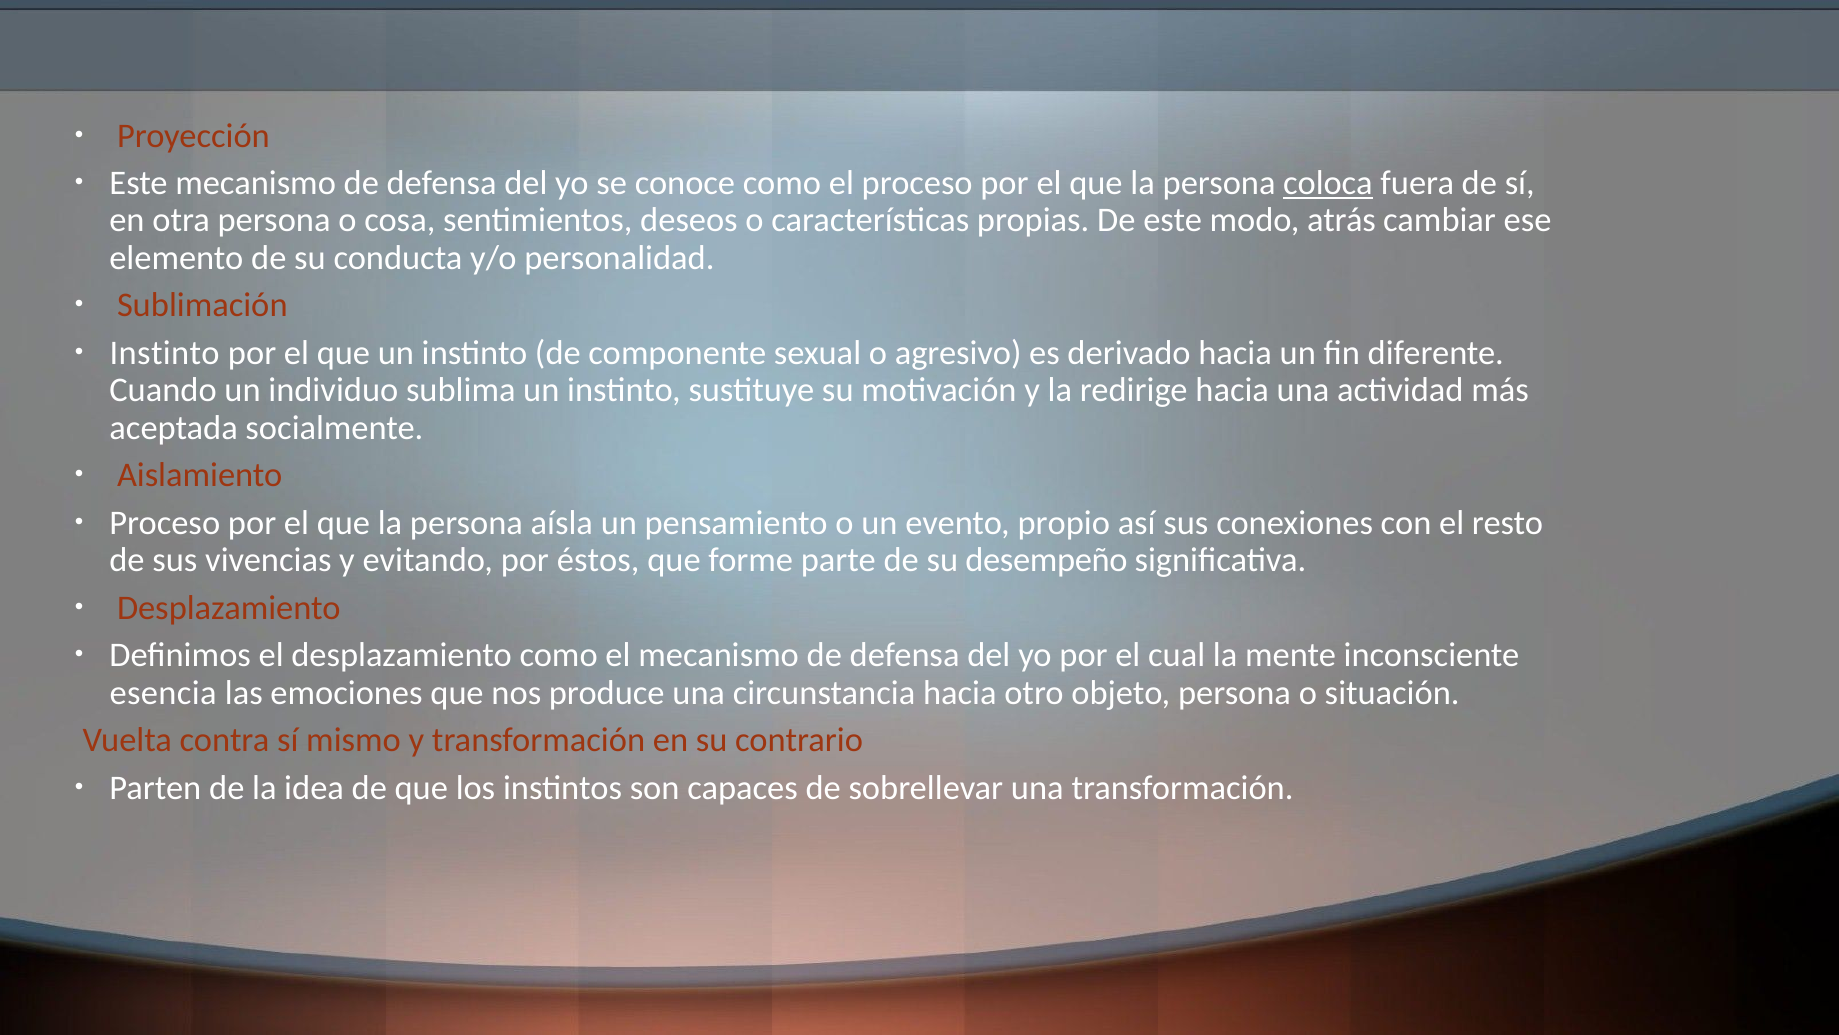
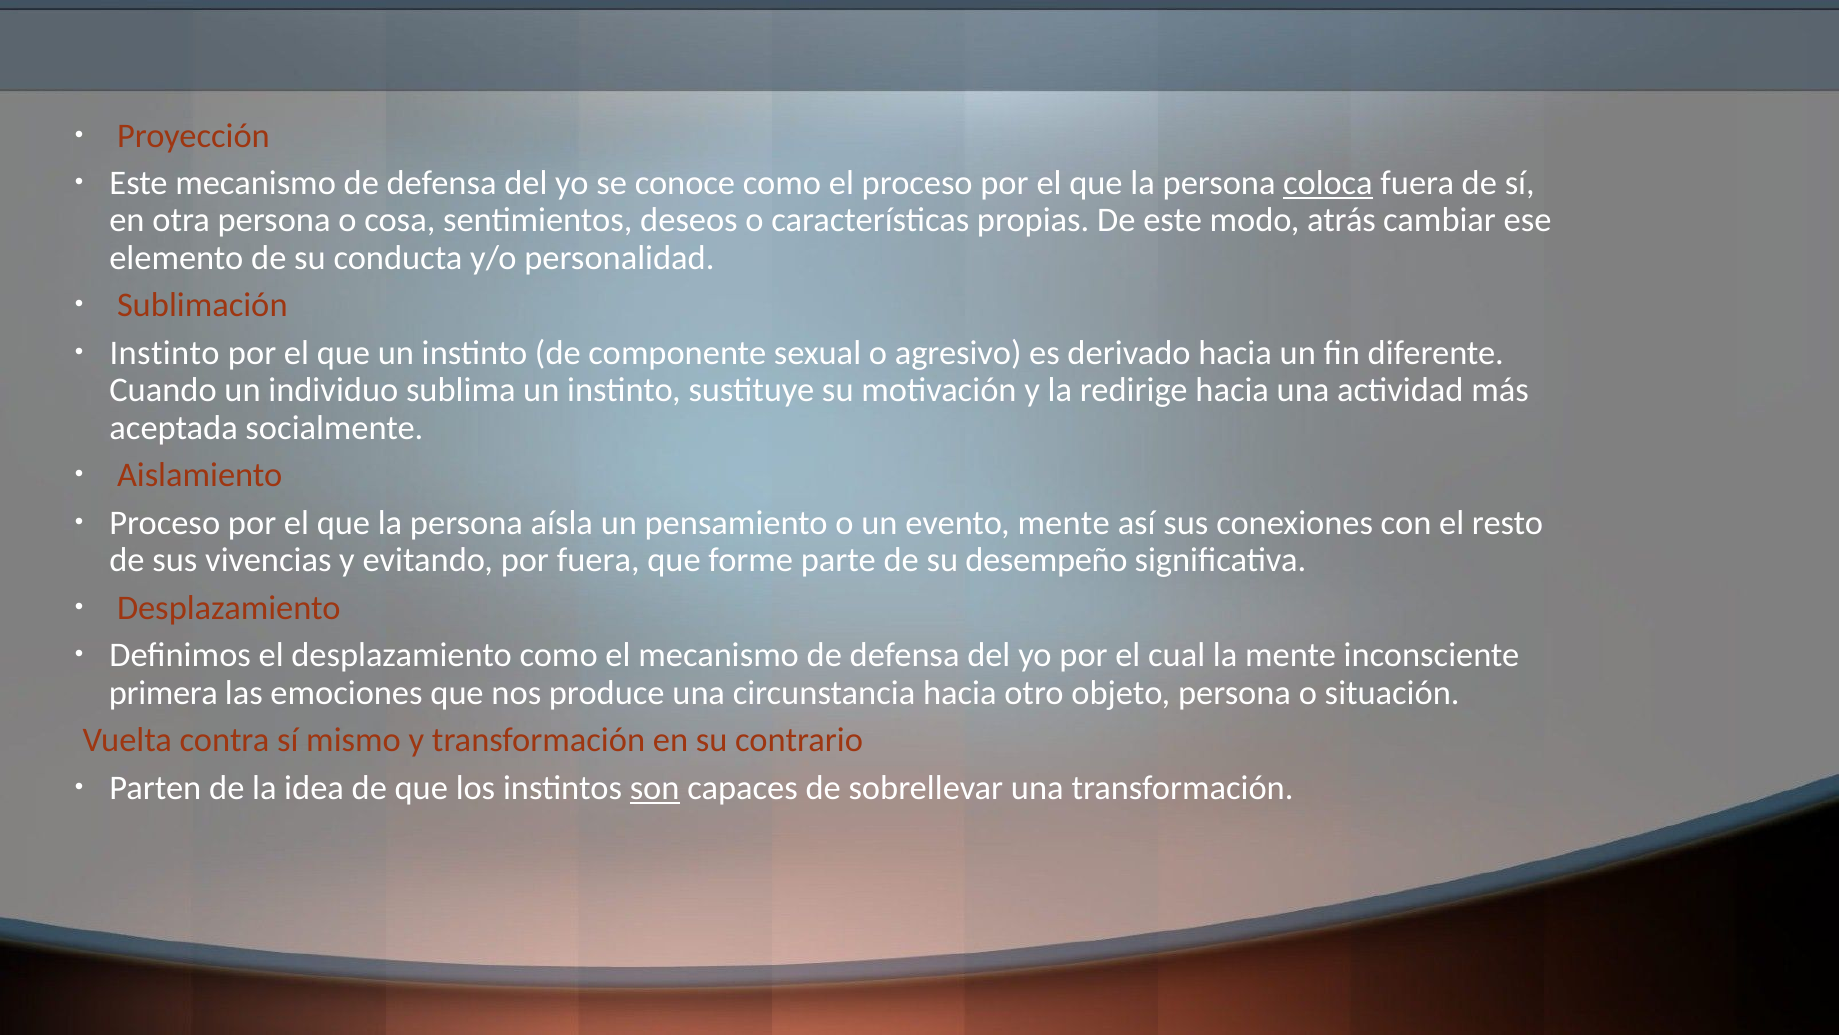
evento propio: propio -> mente (1064, 523)
por éstos: éstos -> fuera (598, 560)
esencia: esencia -> primera (163, 692)
son underline: none -> present (655, 788)
